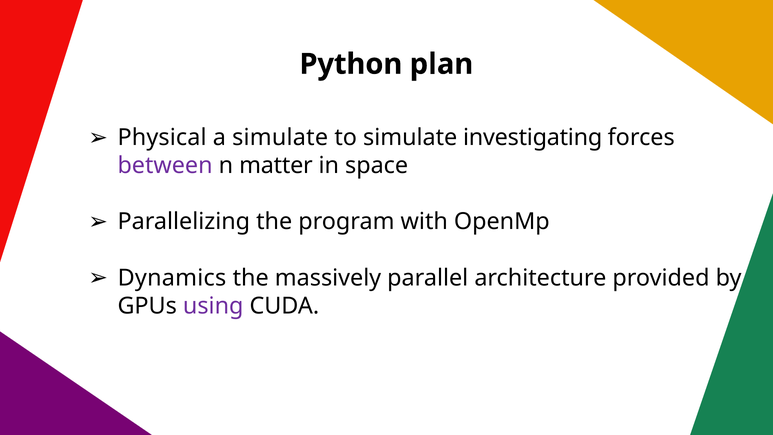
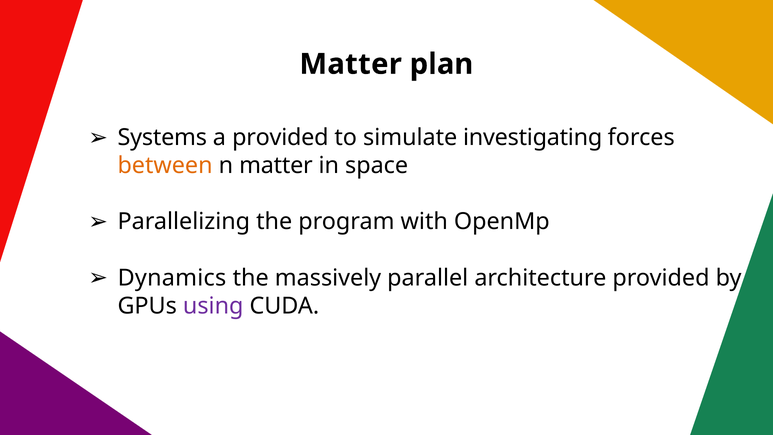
Python: Python -> Matter (351, 64)
Physical: Physical -> Systems (162, 138)
a simulate: simulate -> provided (280, 138)
between colour: purple -> orange (165, 166)
